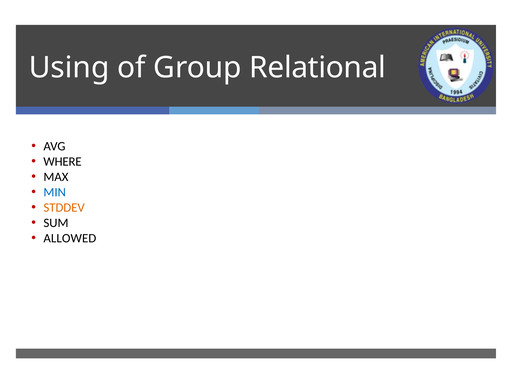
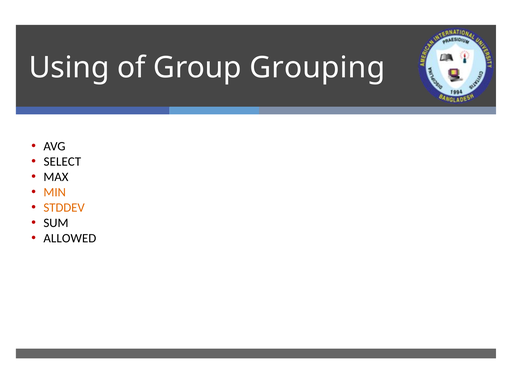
Relational: Relational -> Grouping (317, 68)
WHERE: WHERE -> SELECT (62, 162)
MIN colour: blue -> orange (55, 192)
